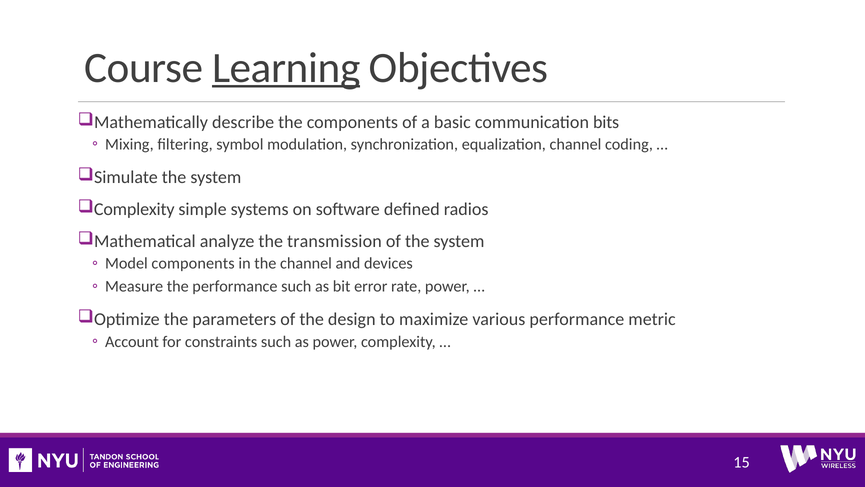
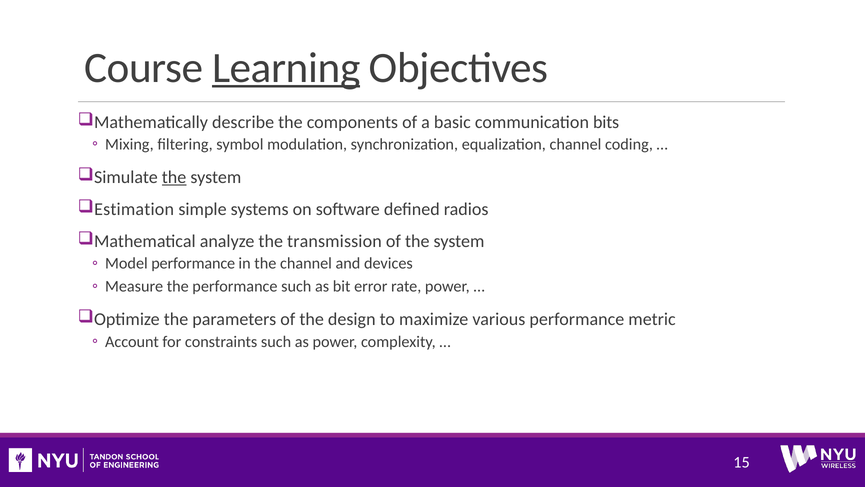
the underline: none -> present (174, 177)
Complexity: Complexity -> Estimation (134, 209)
Model components: components -> performance (193, 263)
